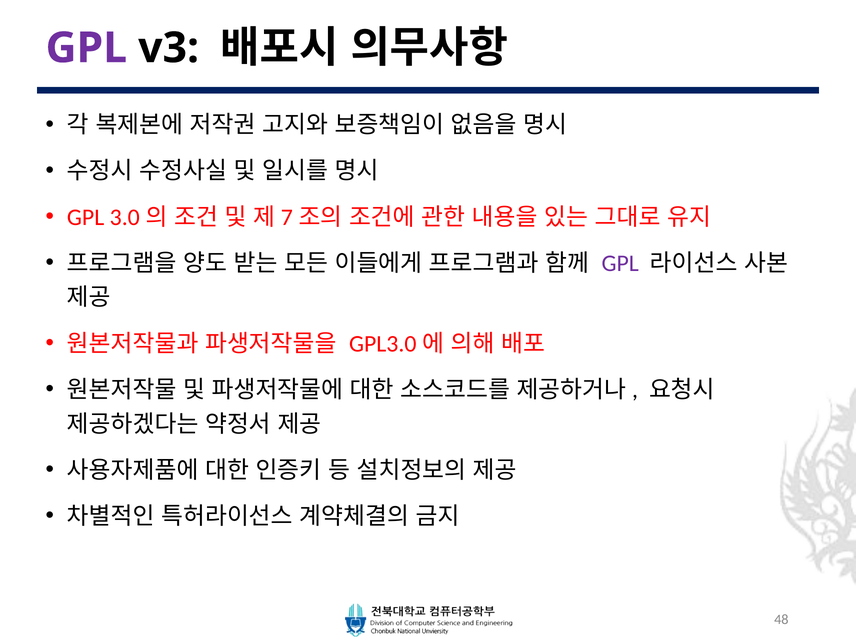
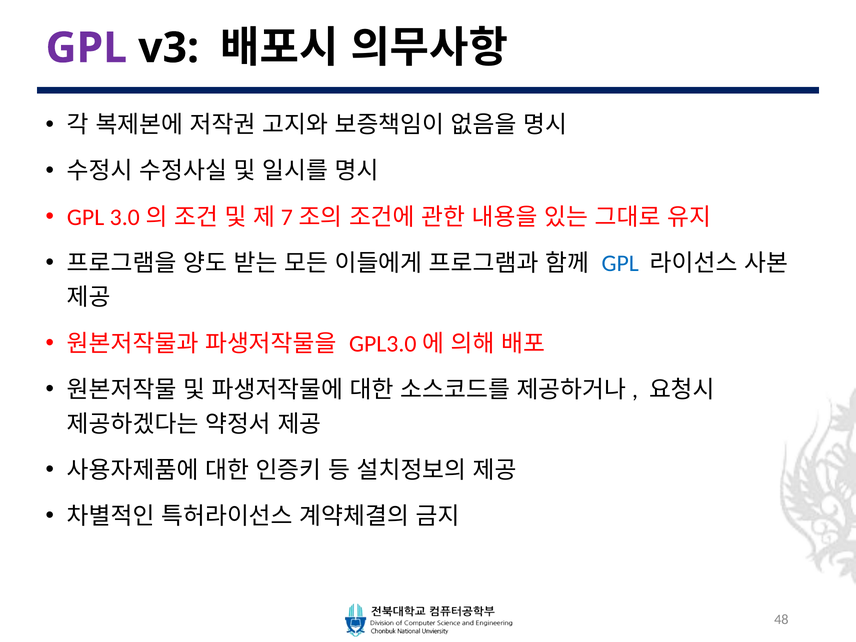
GPL colour: purple -> blue (620, 263)
